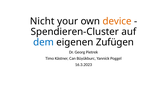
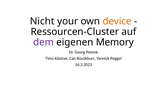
Spendieren-Cluster: Spendieren-Cluster -> Ressourcen-Cluster (75, 32)
dem colour: blue -> purple (44, 42)
Zufügen: Zufügen -> Memory (115, 42)
